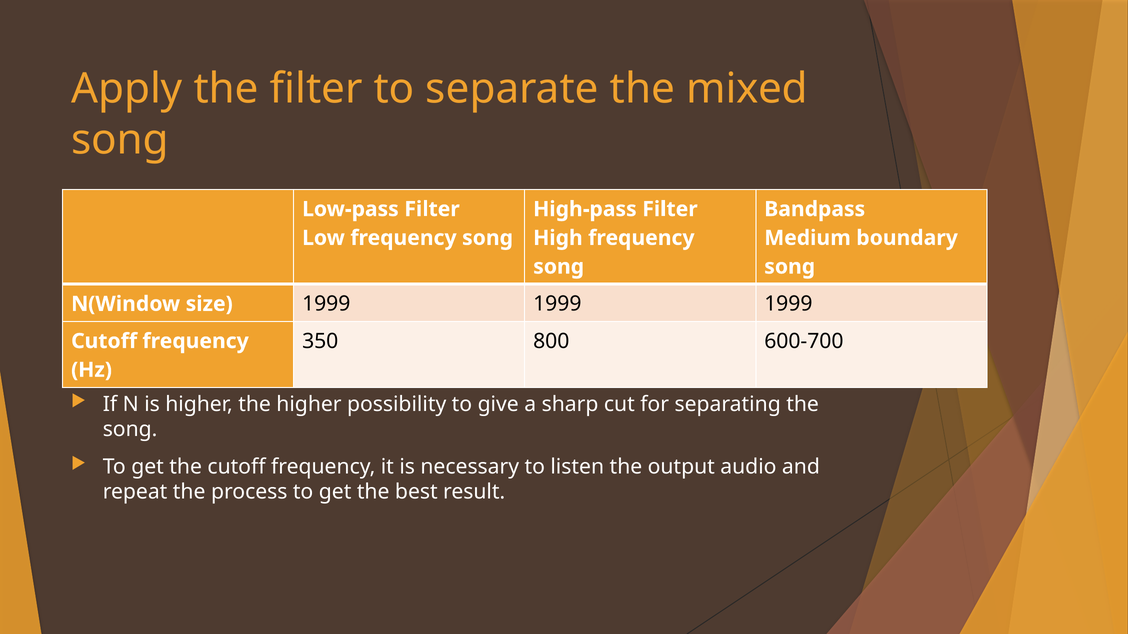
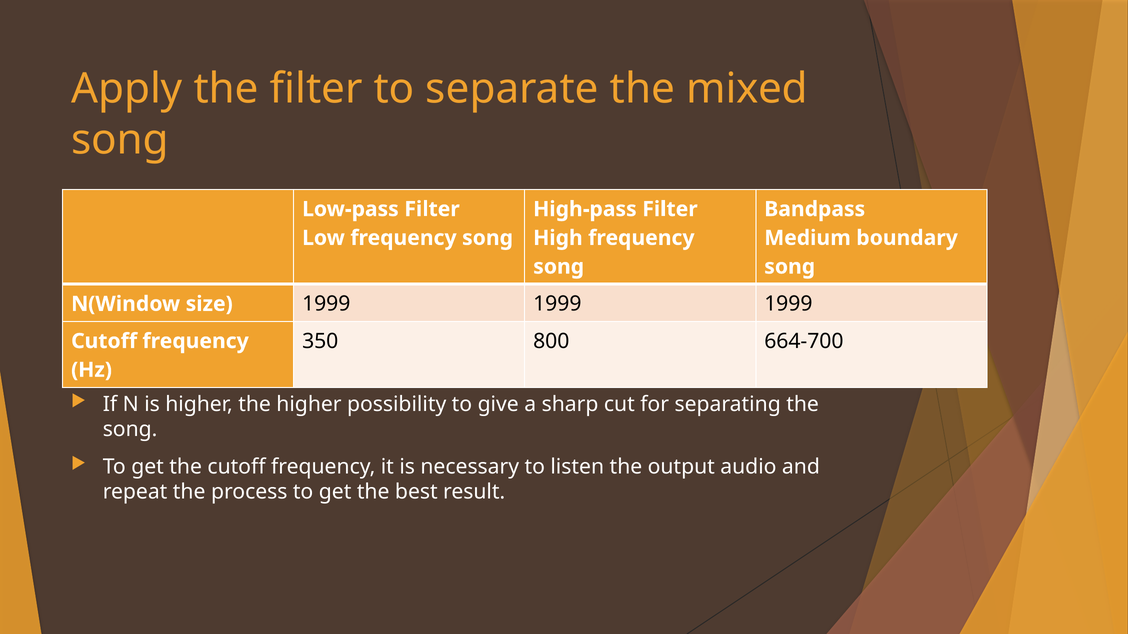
600-700: 600-700 -> 664-700 (804, 341)
